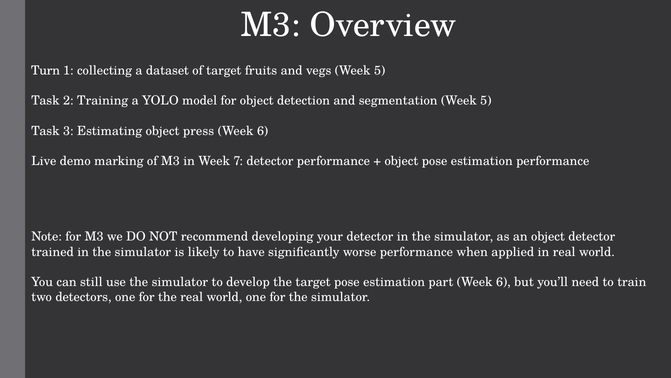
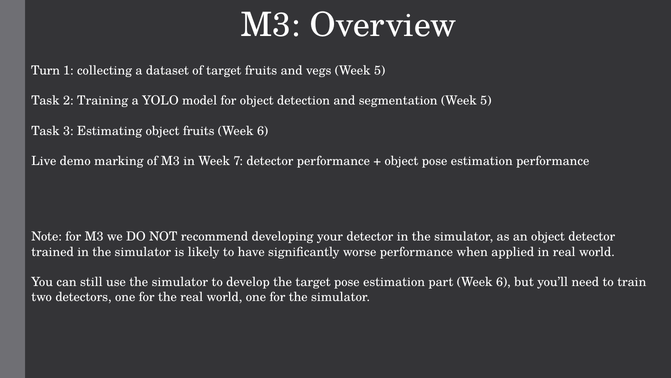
object press: press -> fruits (199, 131)
